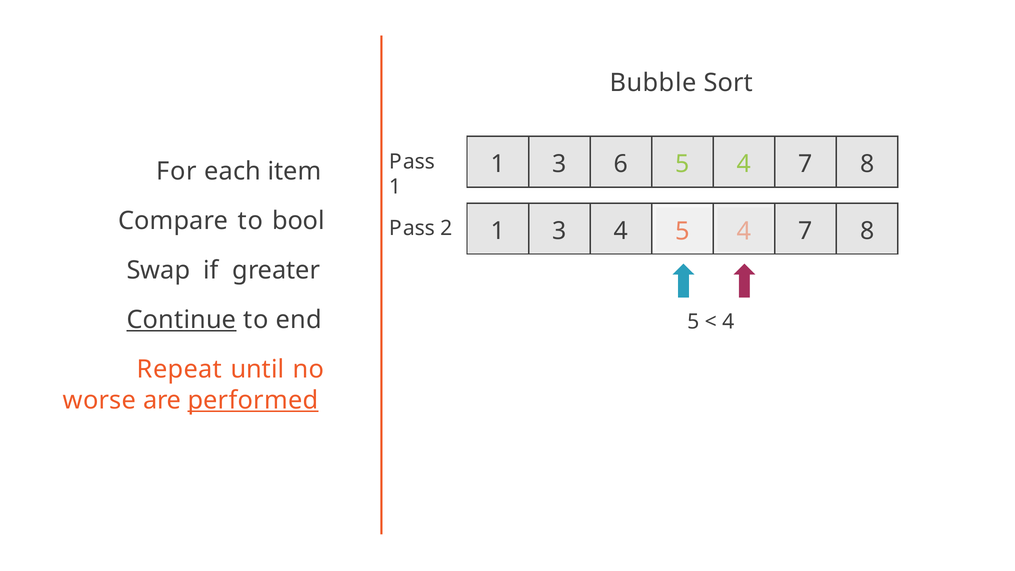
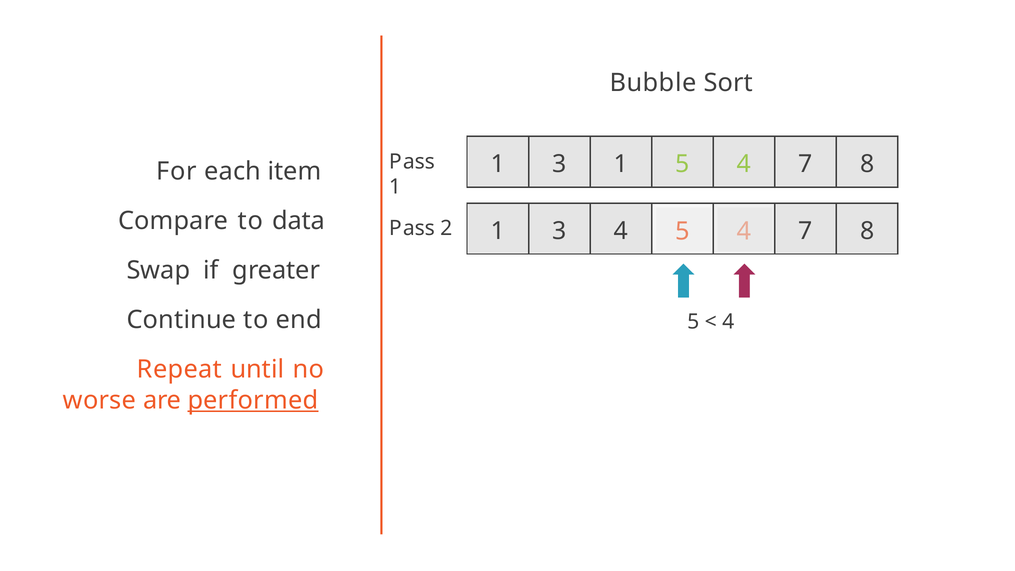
3 6: 6 -> 1 (621, 164)
bool: bool -> data (299, 221)
Continue underline: present -> none (181, 320)
